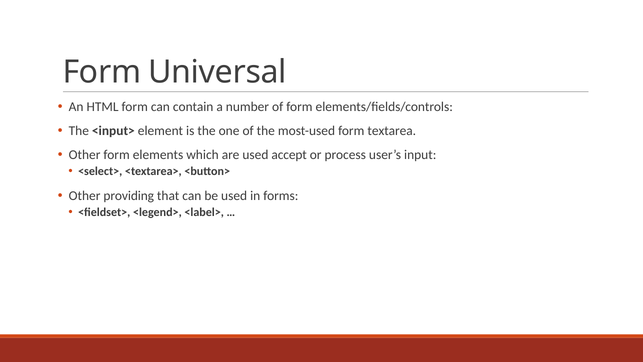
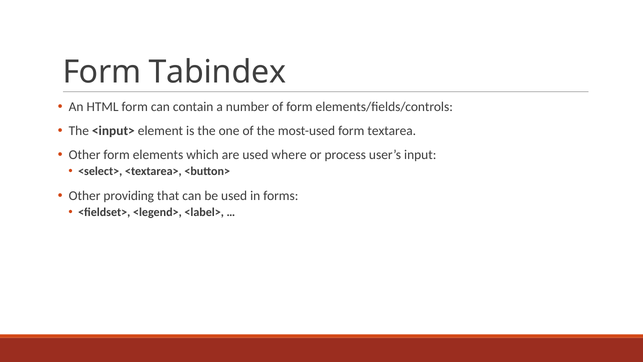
Universal: Universal -> Tabindex (217, 72)
accept: accept -> where (289, 155)
